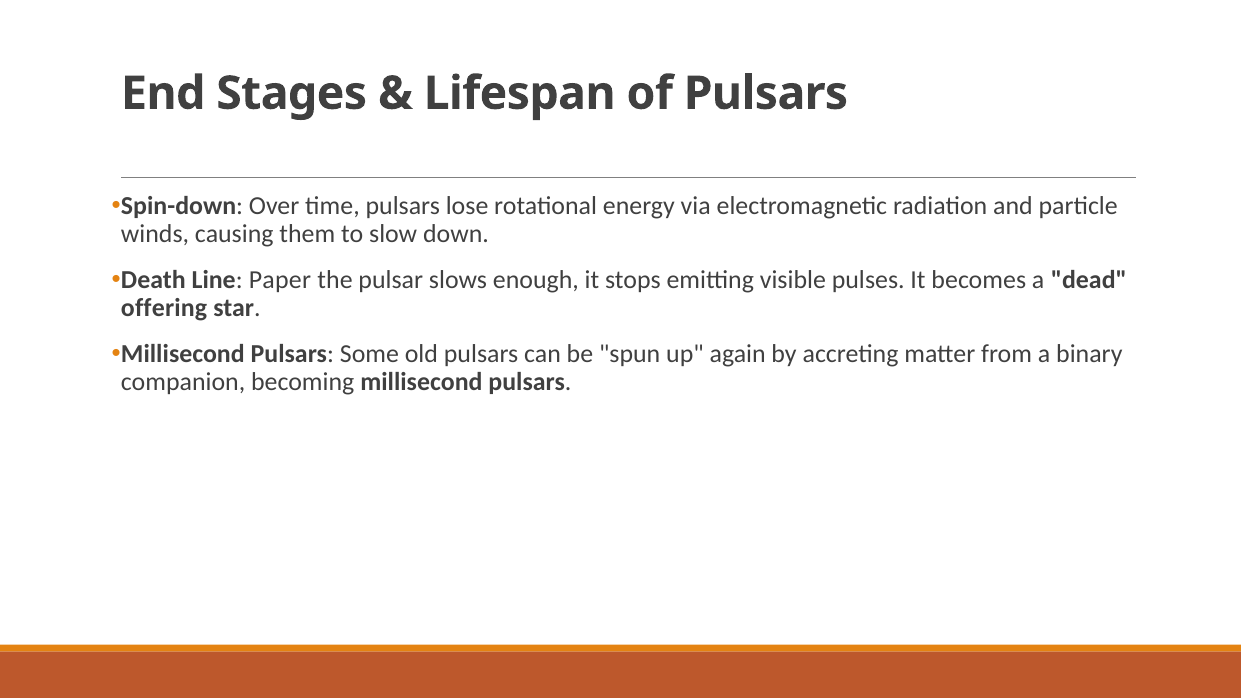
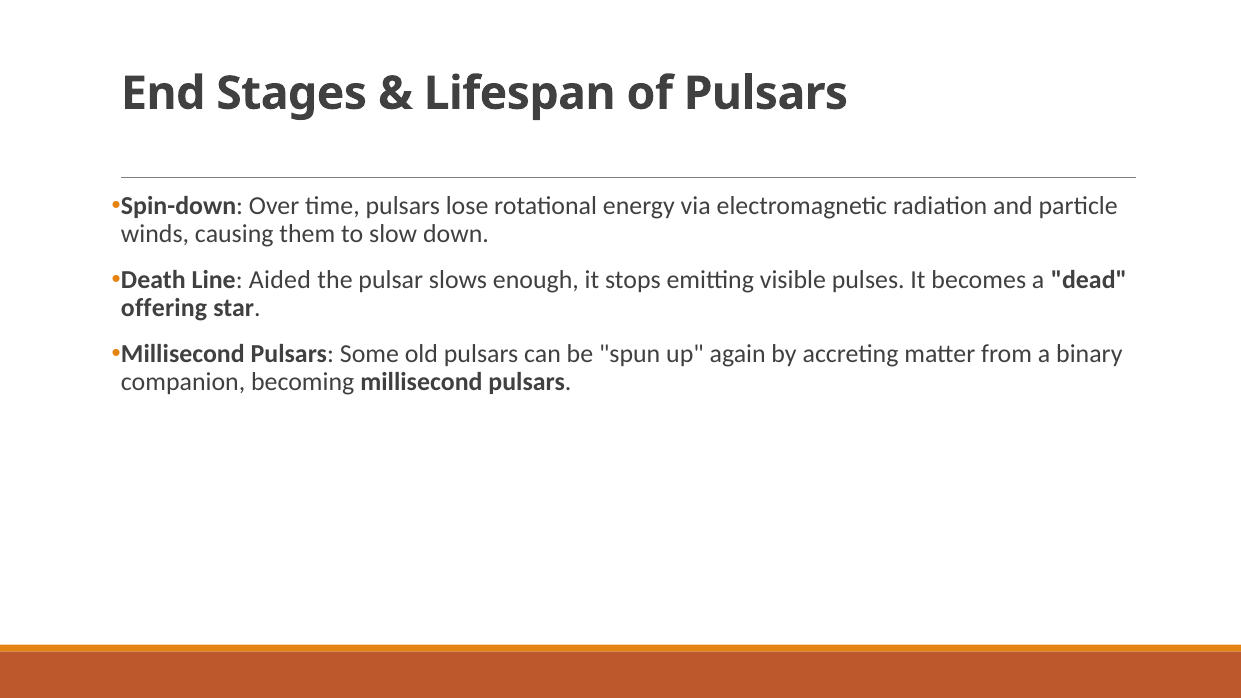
Paper: Paper -> Aided (280, 280)
